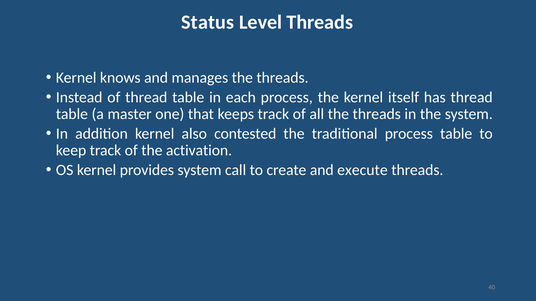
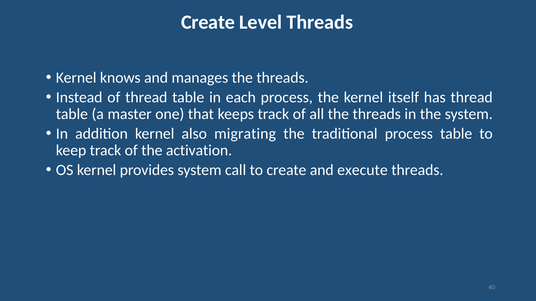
Status: Status -> Create (208, 22)
contested: contested -> migrating (245, 134)
